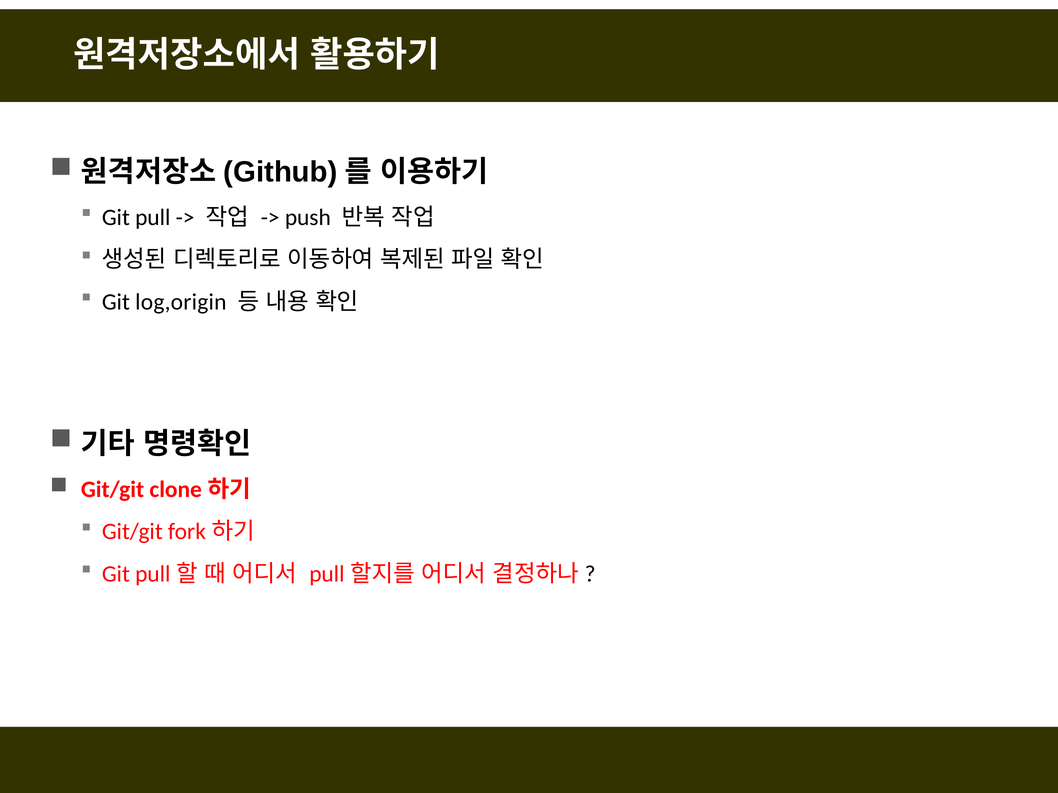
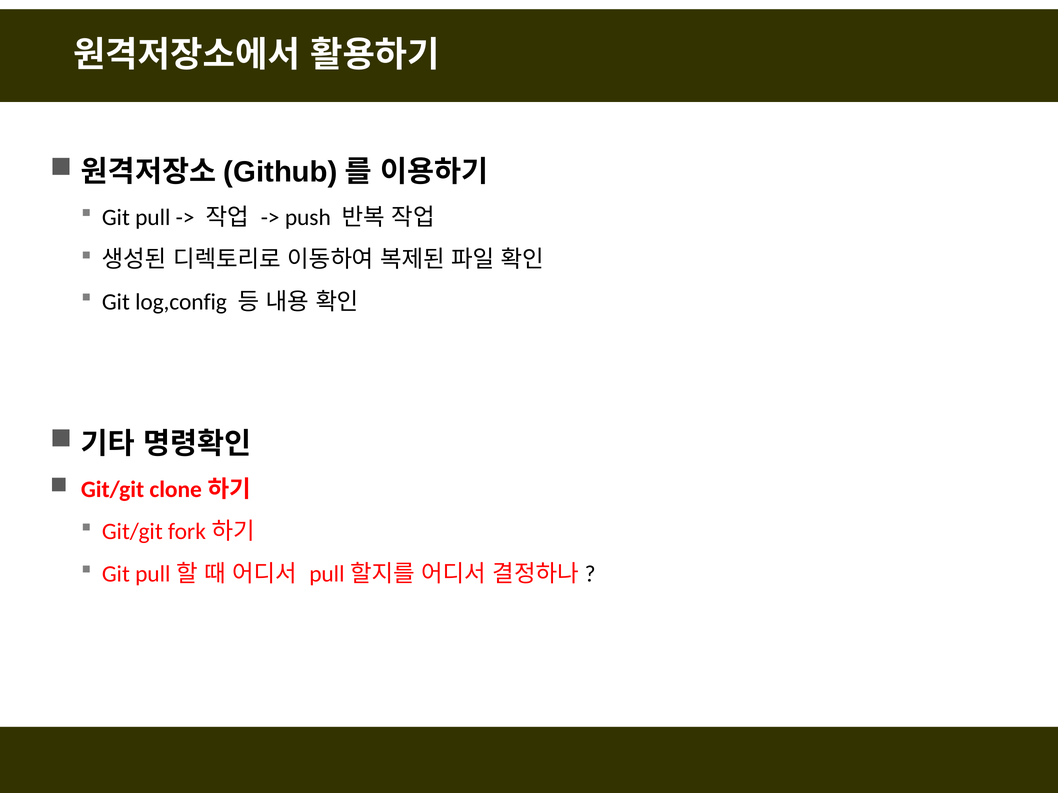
log,origin: log,origin -> log,config (181, 302)
